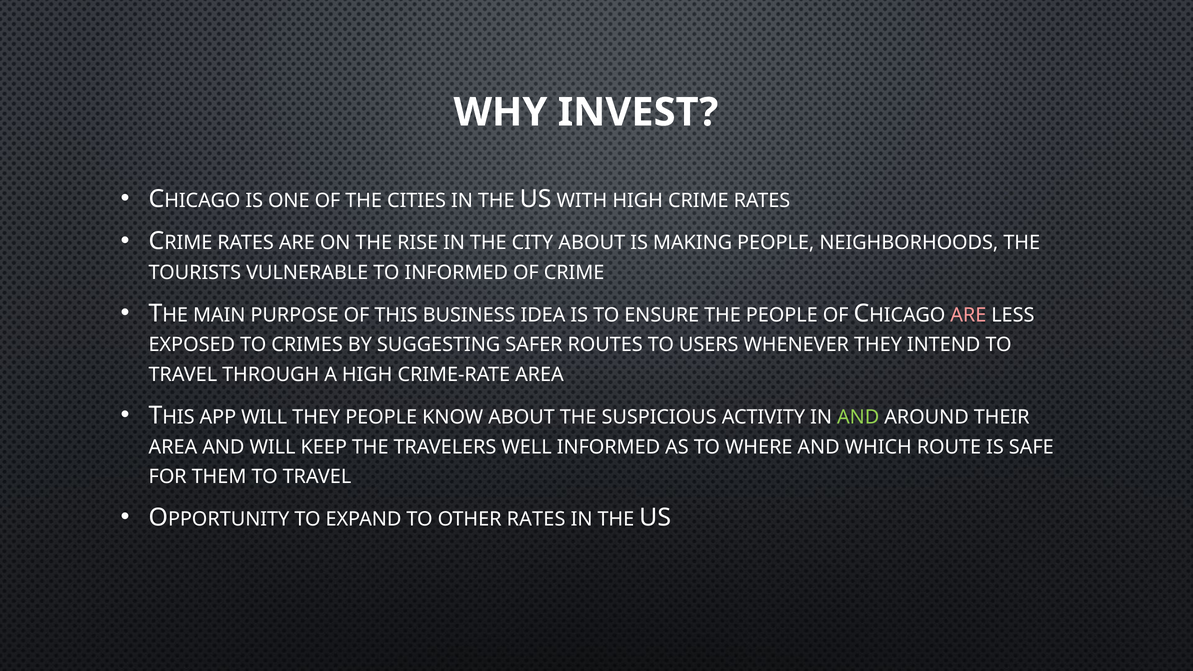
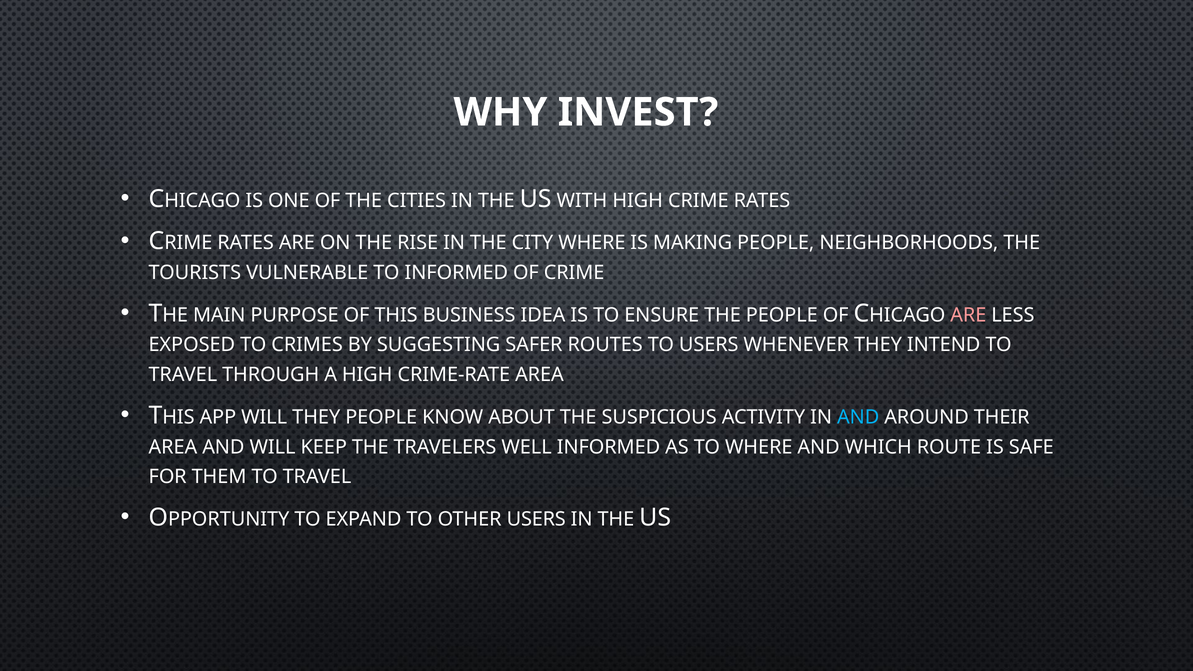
CITY ABOUT: ABOUT -> WHERE (592, 243)
AND colour: light green -> light blue (858, 417)
OTHER RATES: RATES -> USERS (536, 519)
